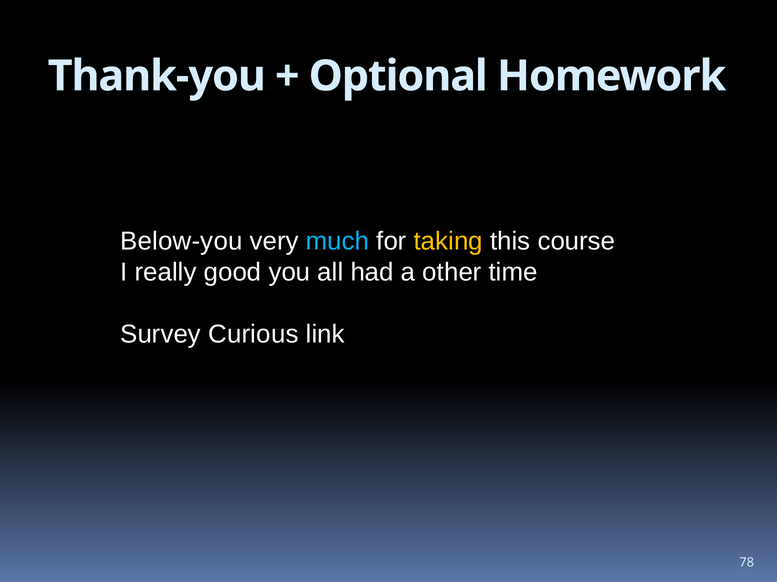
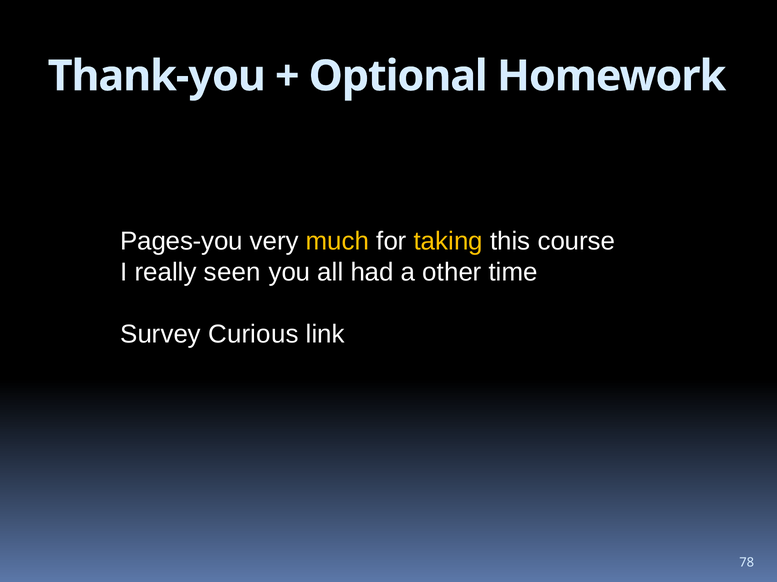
Below-you: Below-you -> Pages-you (182, 241)
much colour: light blue -> yellow (338, 241)
good: good -> seen (232, 272)
